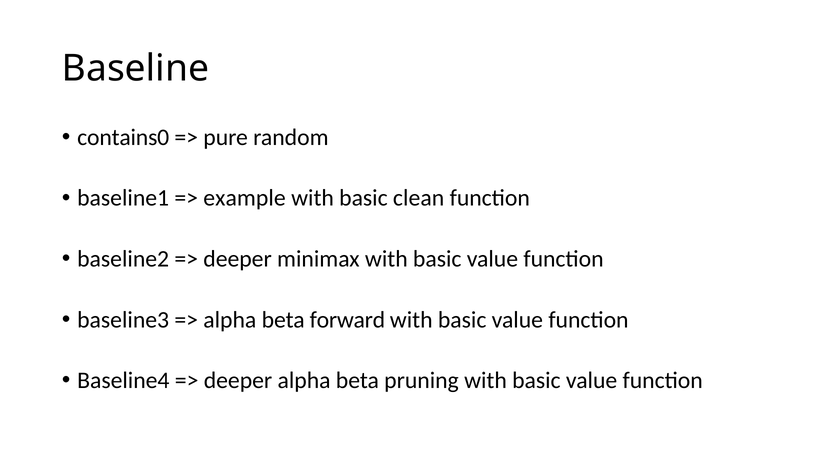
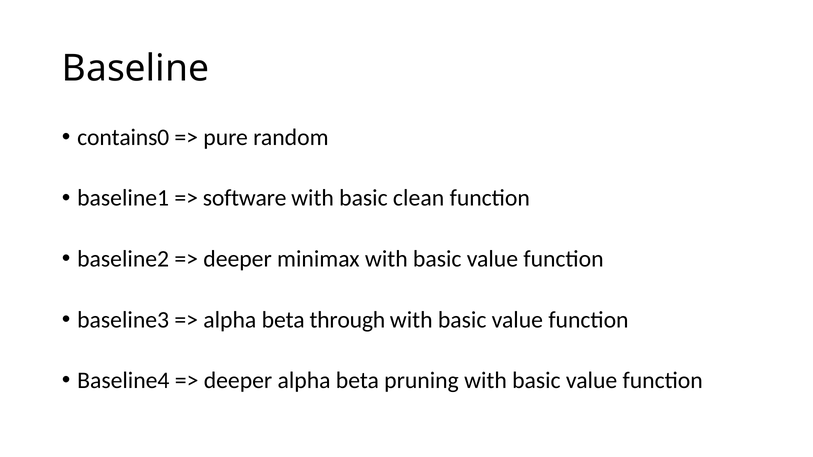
example: example -> software (245, 198)
forward: forward -> through (347, 320)
